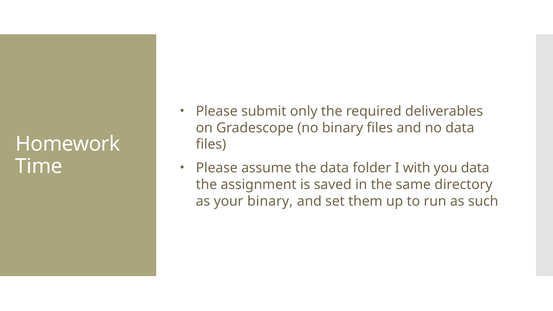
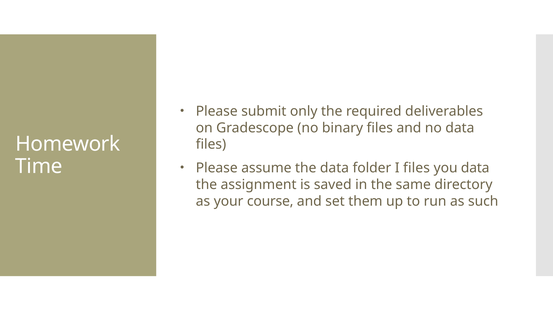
I with: with -> files (417, 168)
your binary: binary -> course (270, 201)
